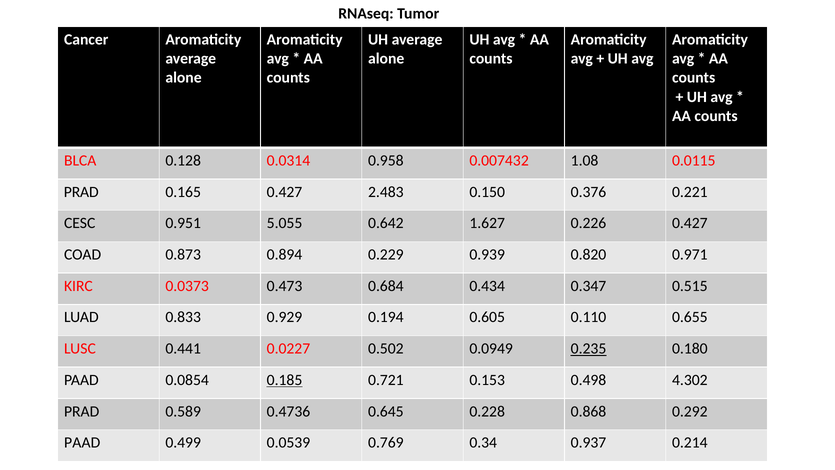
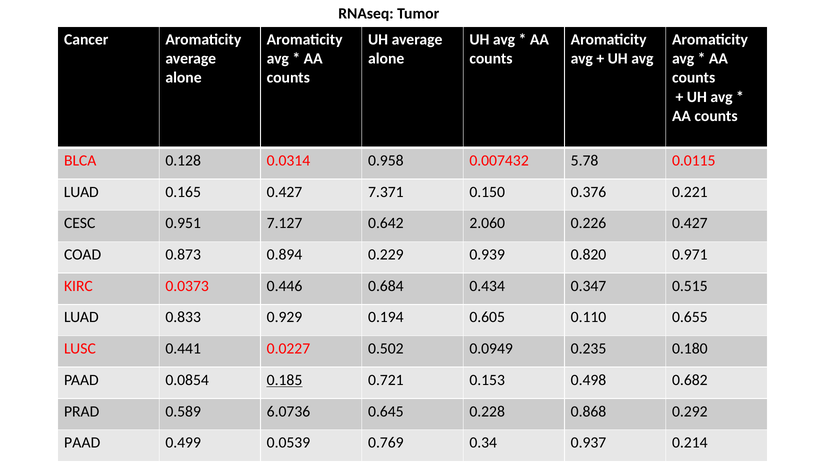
1.08: 1.08 -> 5.78 (585, 160)
PRAD: PRAD -> LUAD (81, 192)
2.483: 2.483 -> 7.371 (386, 192)
5.055: 5.055 -> 7.127 (285, 223)
1.627: 1.627 -> 2.060 (487, 223)
0.473: 0.473 -> 0.446 (285, 286)
0.235 underline: present -> none (589, 348)
4.302: 4.302 -> 0.682 (690, 380)
0.4736: 0.4736 -> 6.0736 (288, 411)
